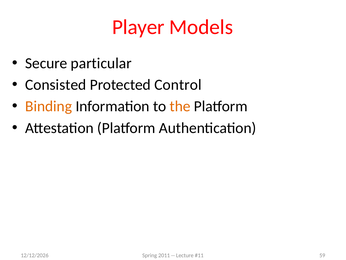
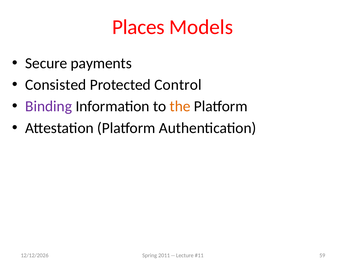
Player: Player -> Places (138, 27)
particular: particular -> payments (101, 63)
Binding colour: orange -> purple (49, 106)
